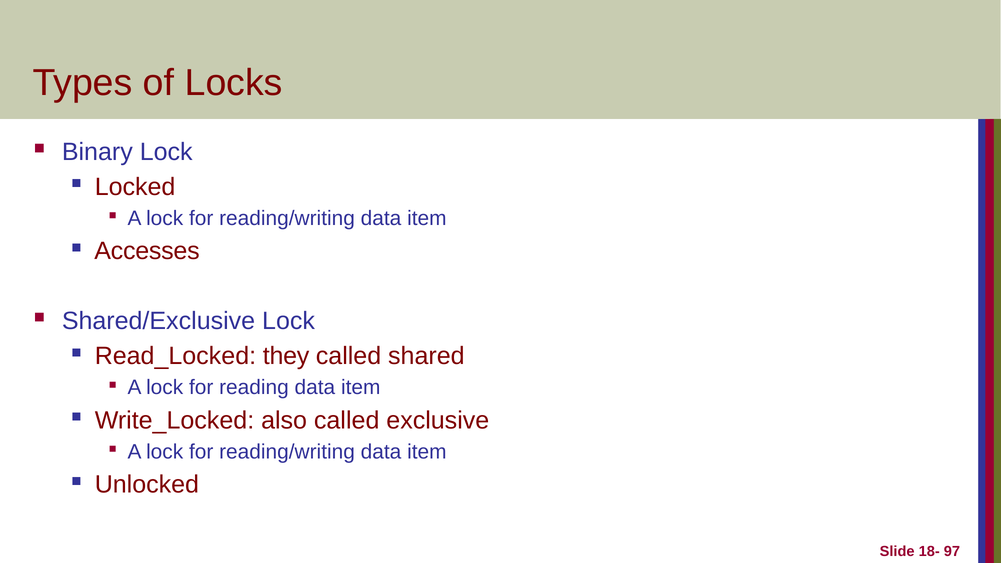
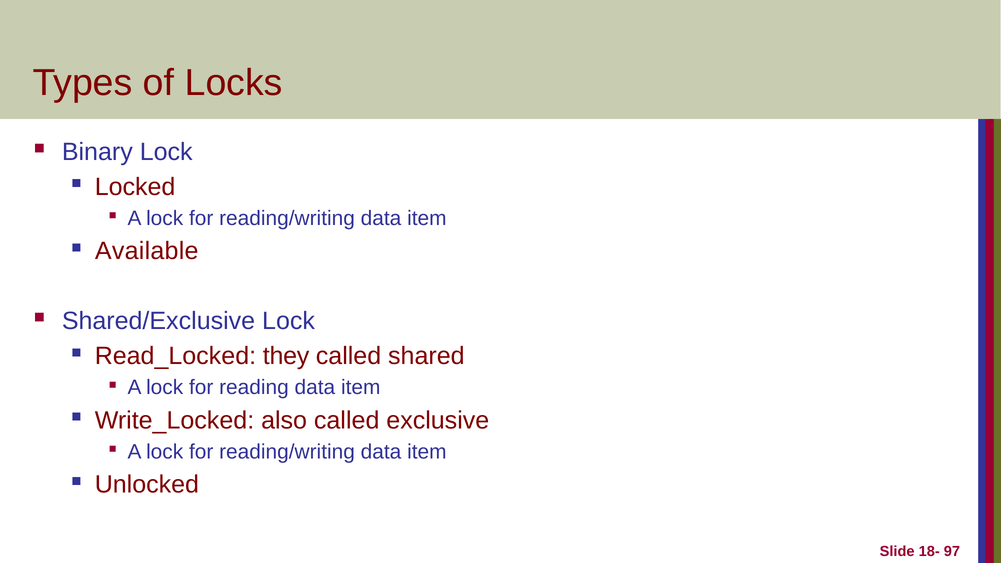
Accesses: Accesses -> Available (147, 251)
